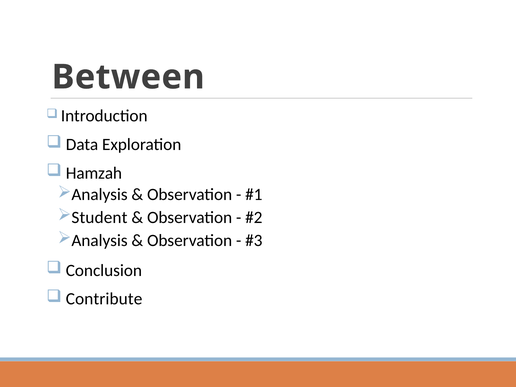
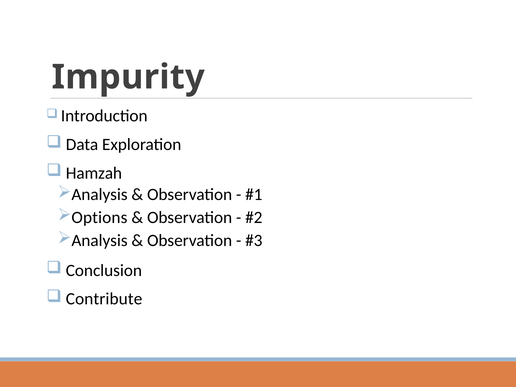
Between: Between -> Impurity (128, 77)
Student: Student -> Options (99, 217)
